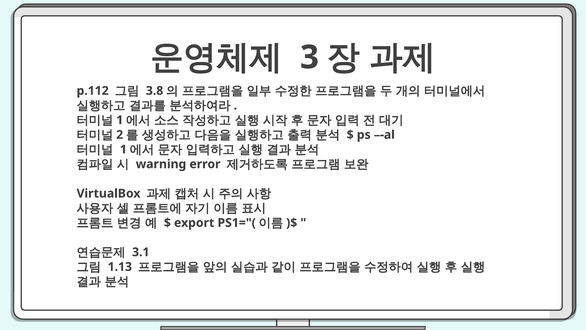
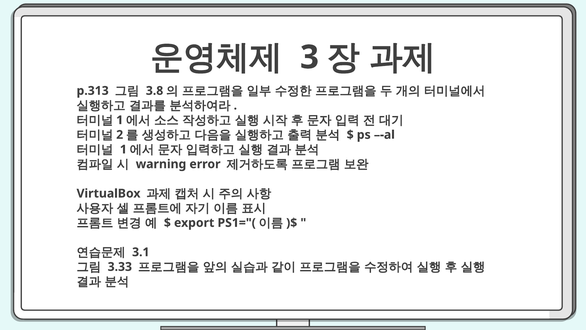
p.112: p.112 -> p.313 (93, 91)
1.13: 1.13 -> 3.33 (120, 267)
